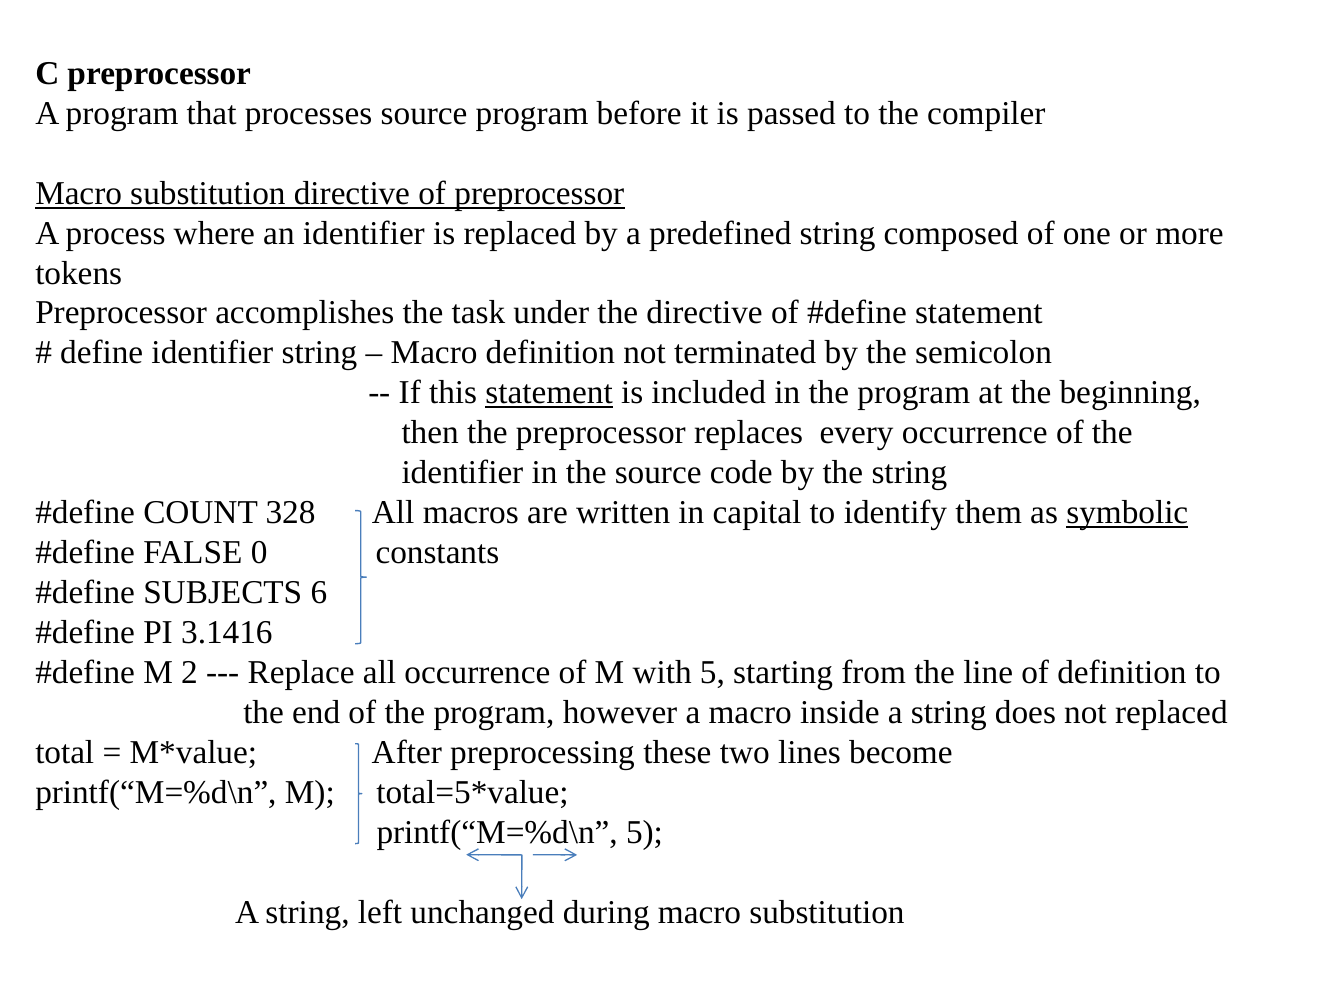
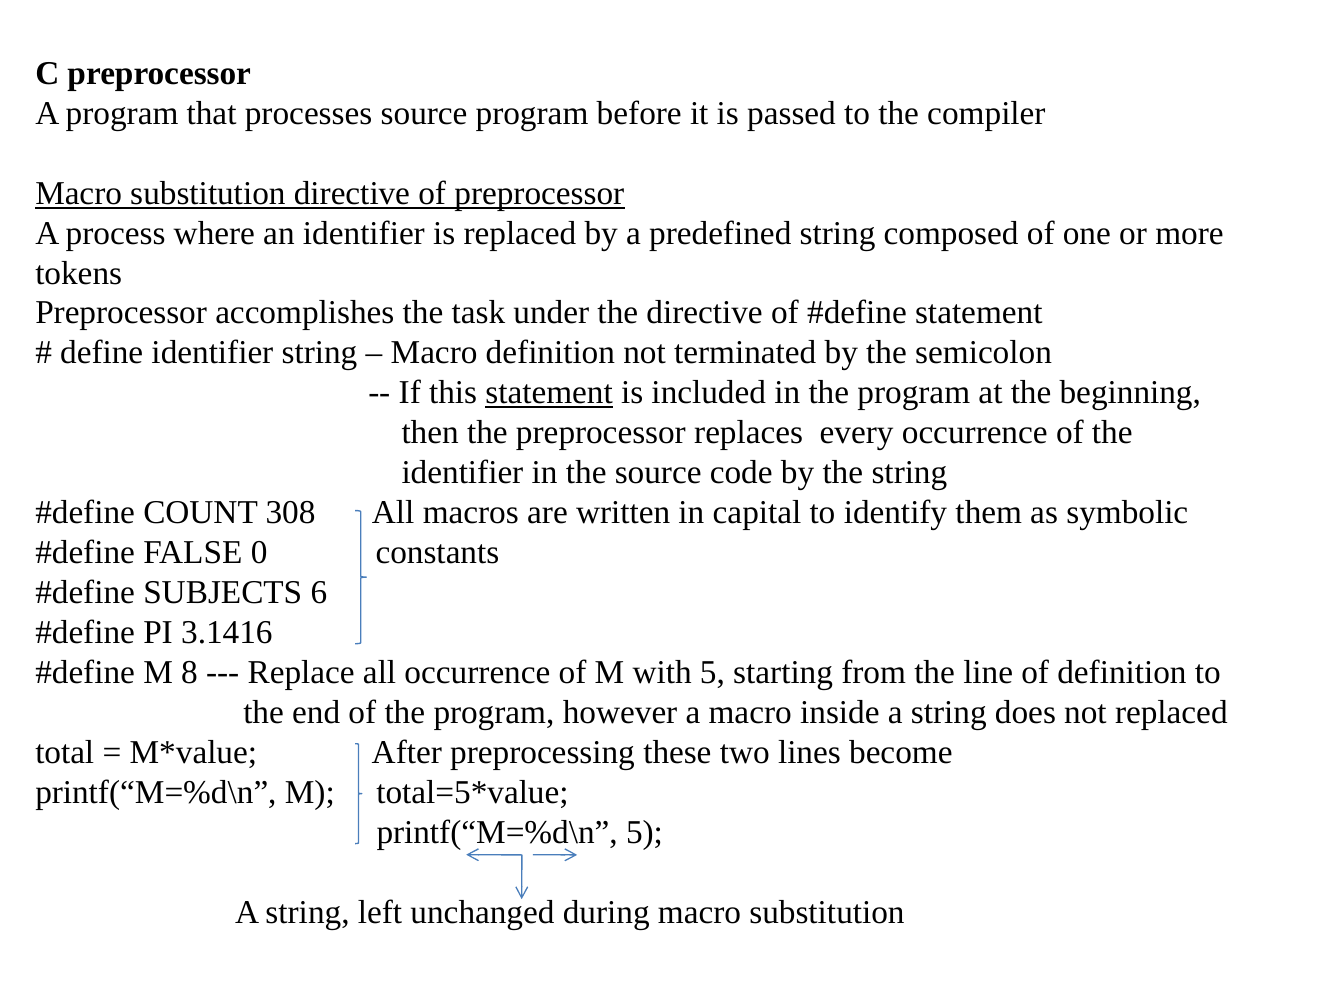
328: 328 -> 308 (291, 513)
symbolic underline: present -> none (1127, 513)
2: 2 -> 8 (190, 673)
